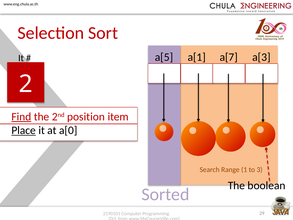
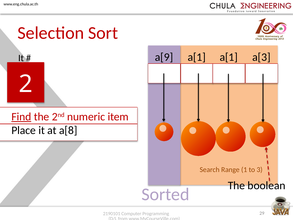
a[5: a[5 -> a[9 (164, 57)
a[1 a[7: a[7 -> a[1 (229, 57)
position: position -> numeric (86, 117)
Place underline: present -> none (24, 130)
a[0: a[0 -> a[8 (68, 130)
